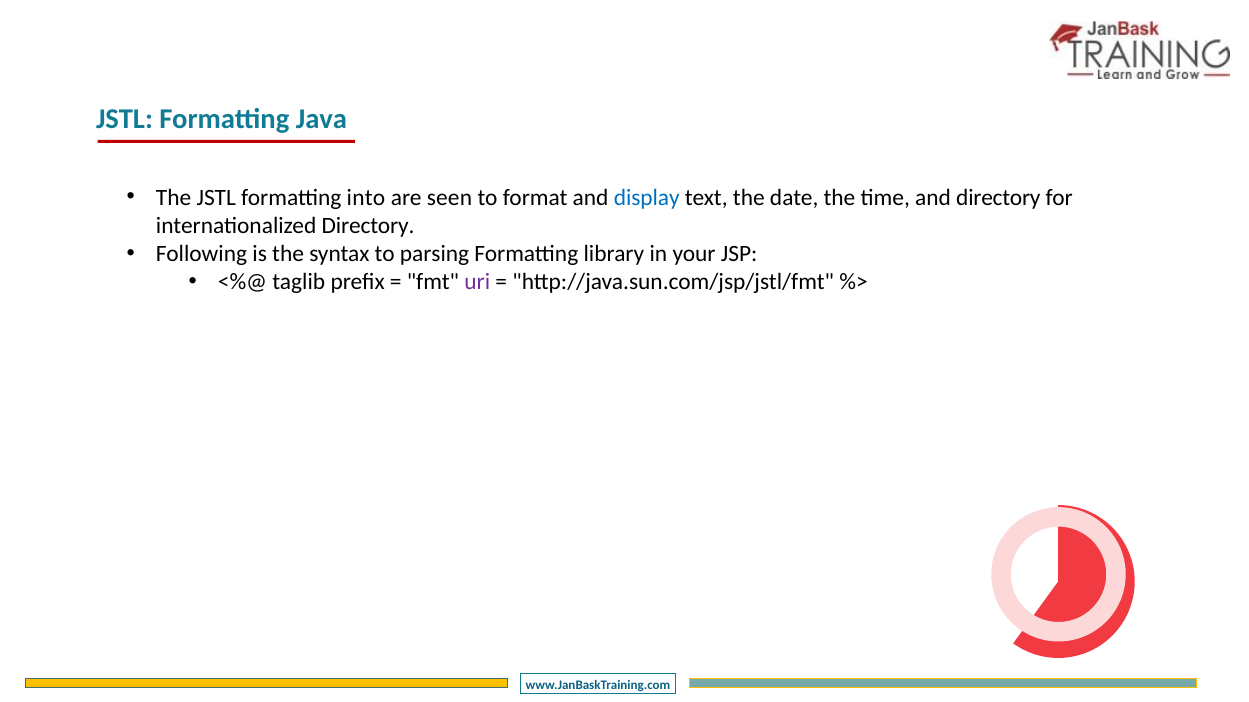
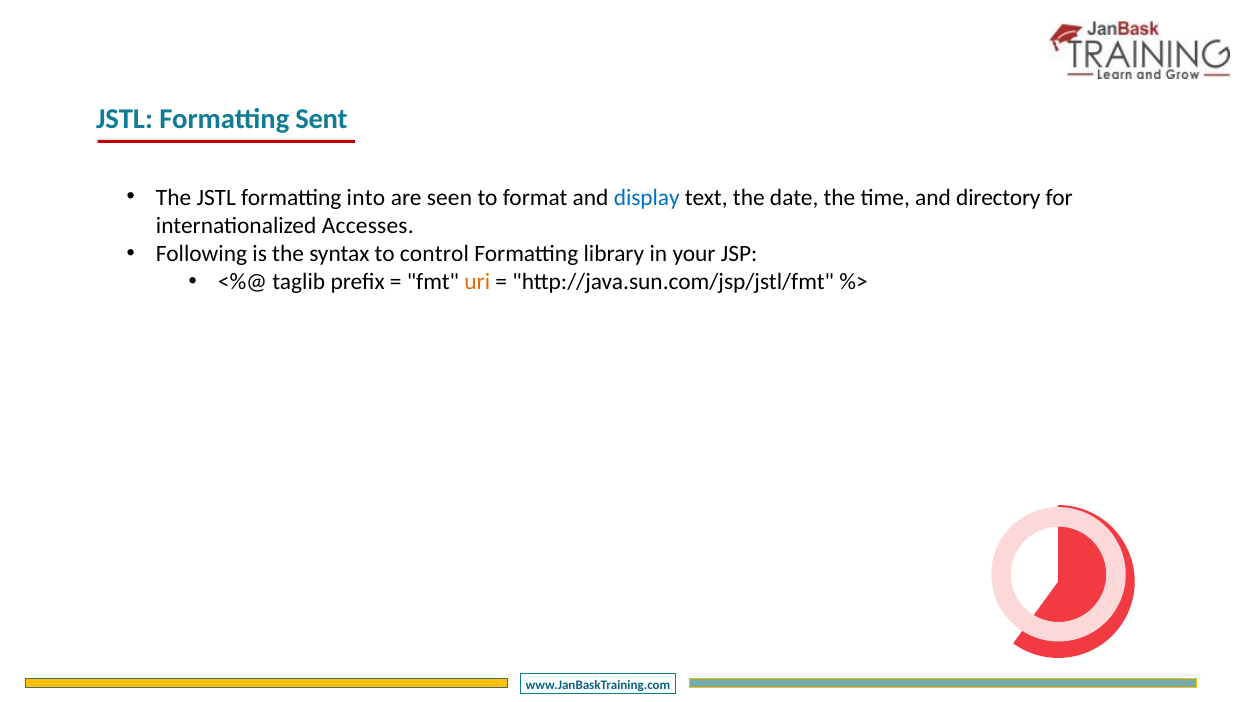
Java: Java -> Sent (322, 119)
internationalized Directory: Directory -> Accesses (368, 226)
parsing: parsing -> control (434, 254)
uri colour: purple -> orange (477, 282)
